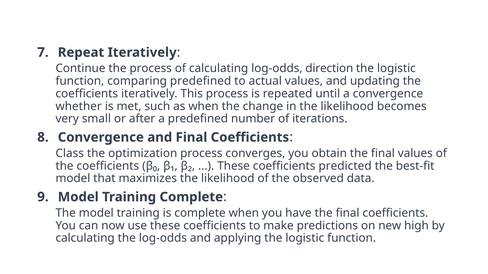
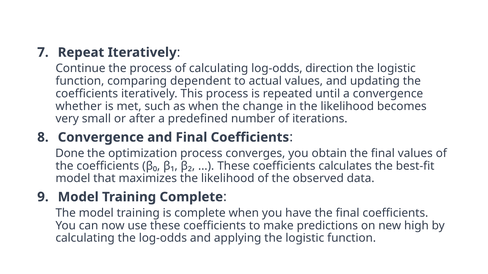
comparing predefined: predefined -> dependent (201, 81)
Class: Class -> Done (70, 154)
predicted: predicted -> calculates (345, 166)
